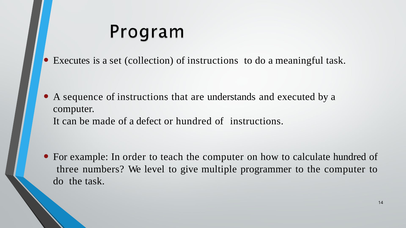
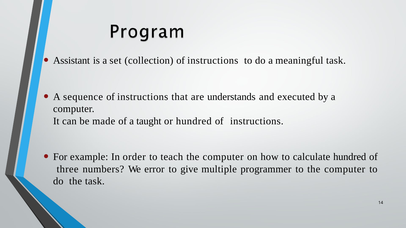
Executes: Executes -> Assistant (71, 60)
defect: defect -> taught (149, 121)
level: level -> error (154, 169)
